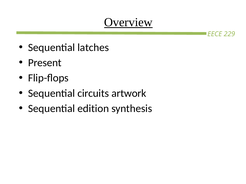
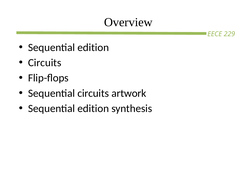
Overview underline: present -> none (128, 22)
latches: latches -> edition (93, 48)
Present: Present -> Circuits (45, 63)
